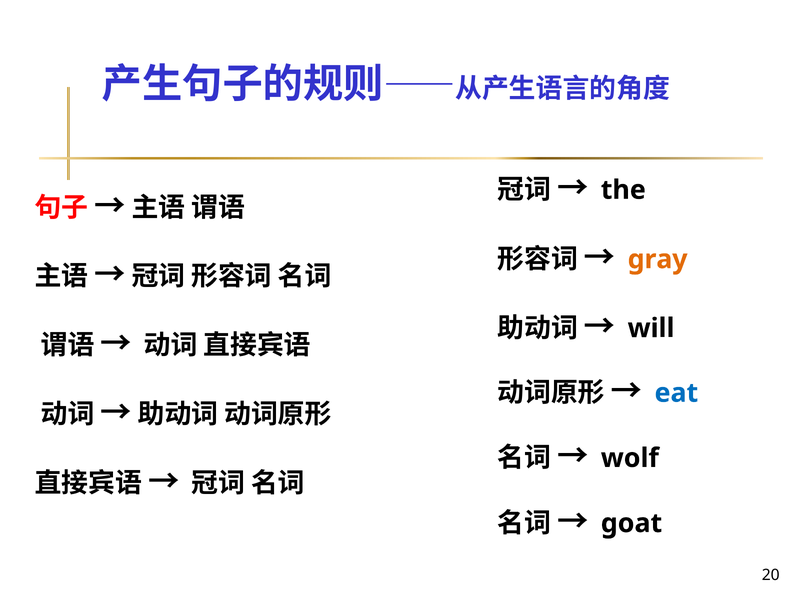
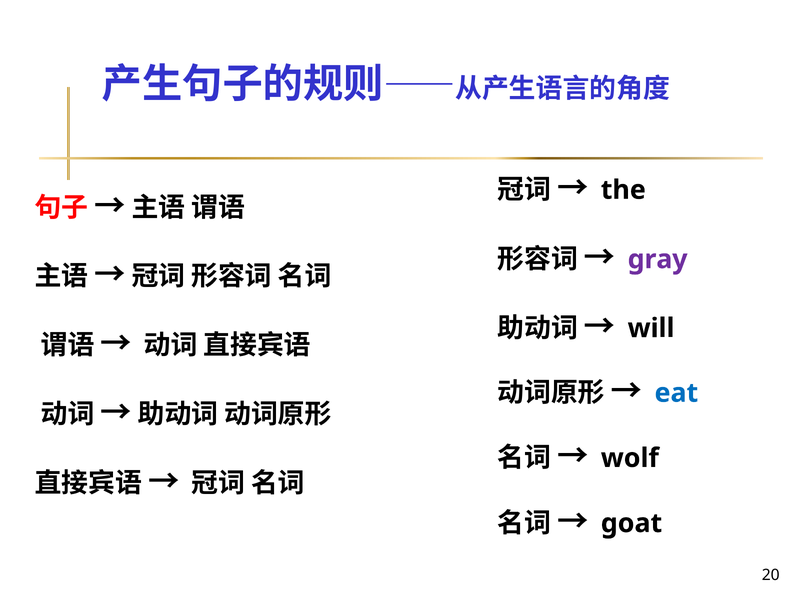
gray colour: orange -> purple (658, 259)
